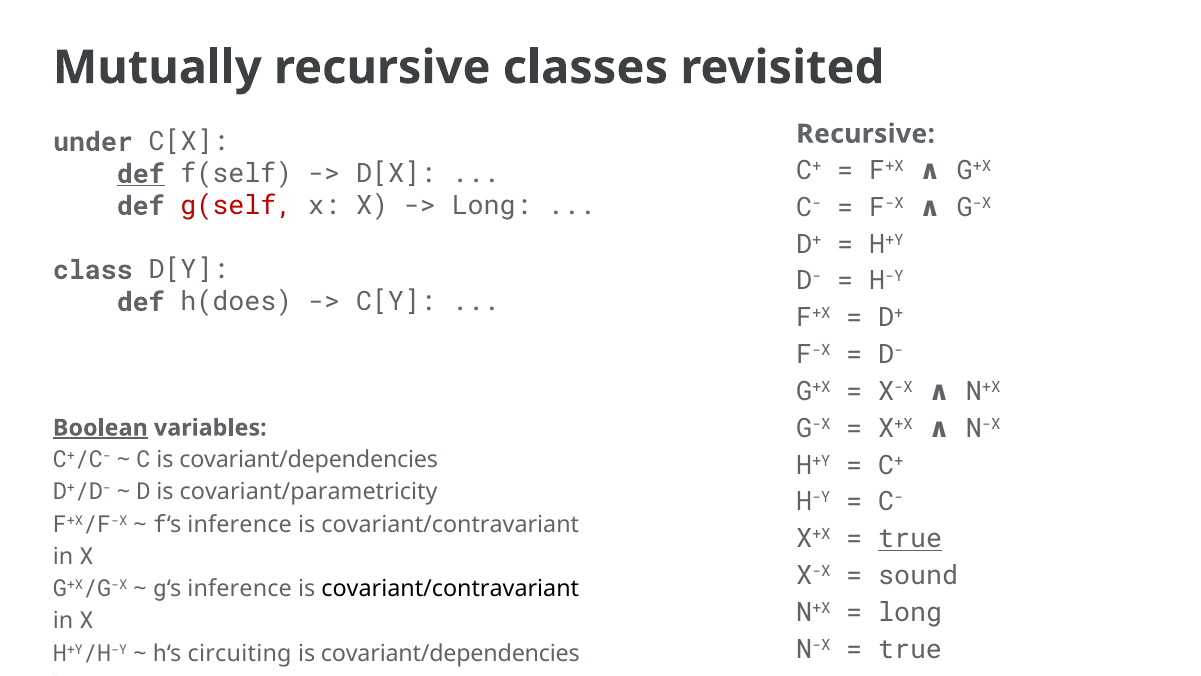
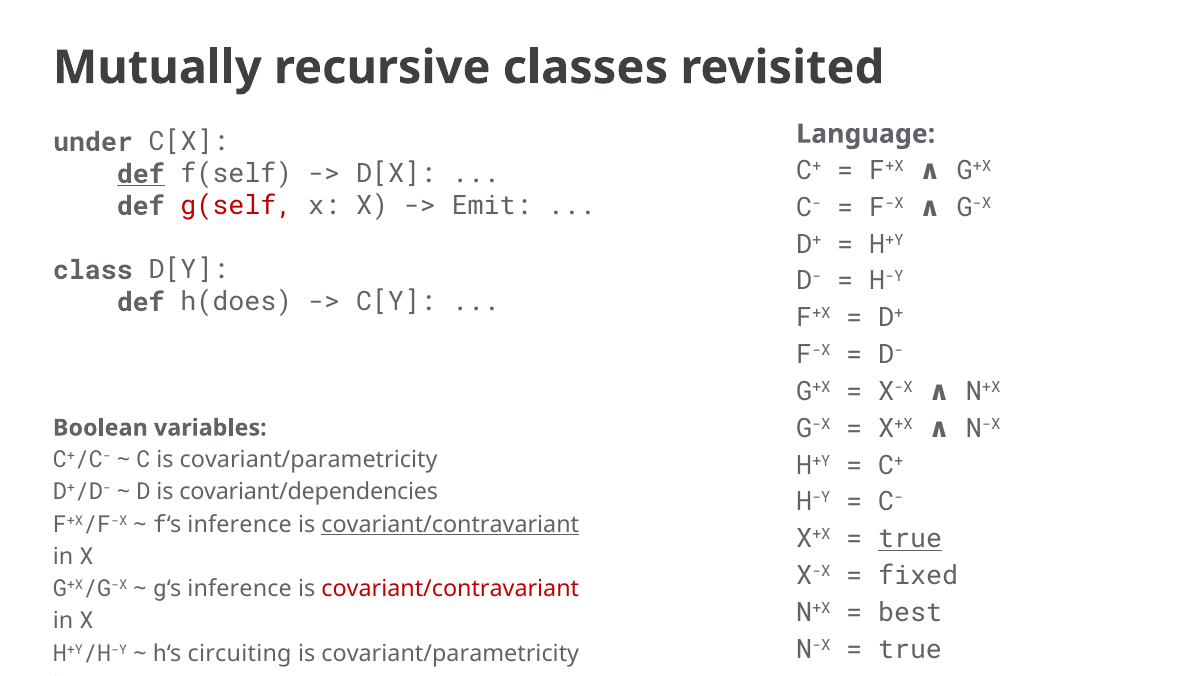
Recursive: Recursive -> Language (866, 134)
Long: Long -> Emit (492, 206)
Boolean underline: present -> none (100, 428)
C is covariant/dependencies: covariant/dependencies -> covariant/parametricity (309, 460)
covariant/parametricity: covariant/parametricity -> covariant/dependencies (309, 492)
covariant/contravariant underline: none -> present (450, 524)
sound: sound -> fixed (918, 575)
covariant/contravariant colour: black -> red (450, 589)
long: long -> best (910, 612)
covariant/dependencies: covariant/dependencies -> covariant/parametricity (450, 653)
